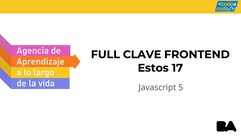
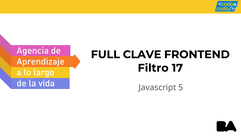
Estos: Estos -> Filtro (153, 68)
